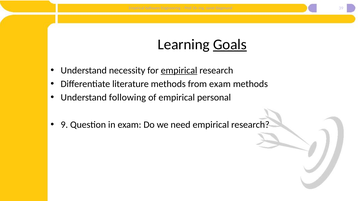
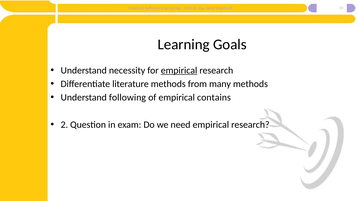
Goals underline: present -> none (230, 45)
from exam: exam -> many (220, 84)
personal: personal -> contains (214, 98)
9: 9 -> 2 (64, 125)
